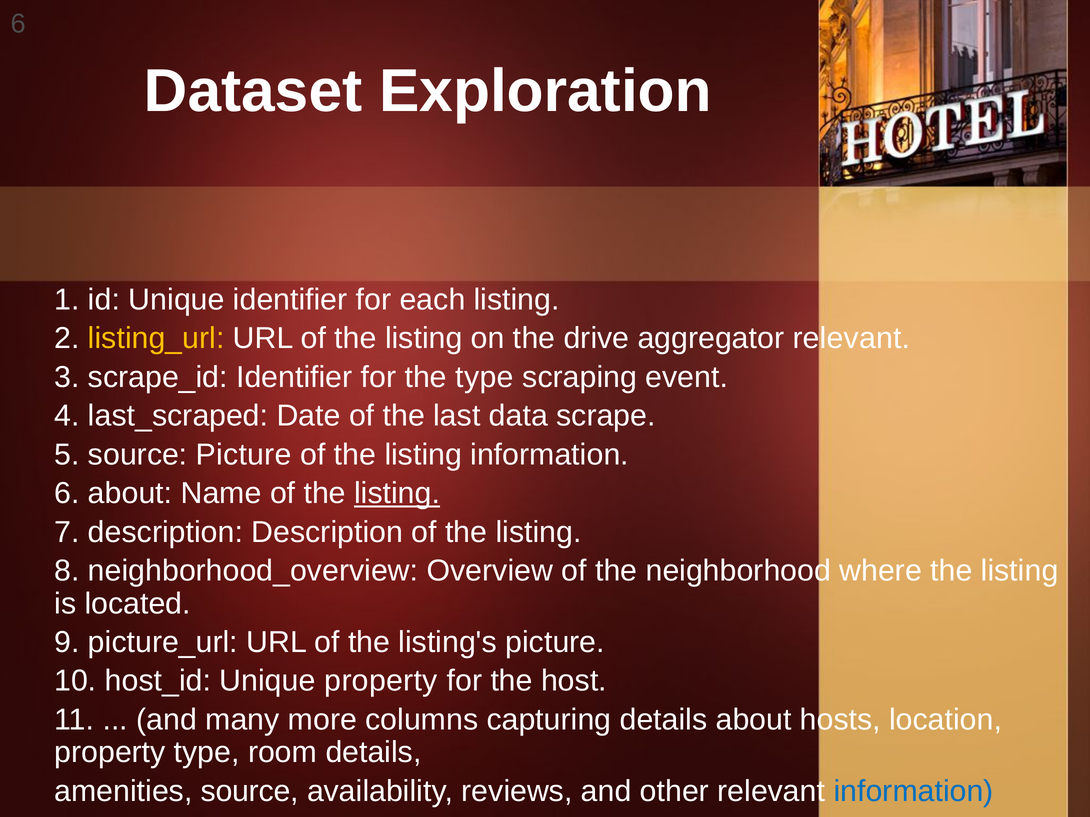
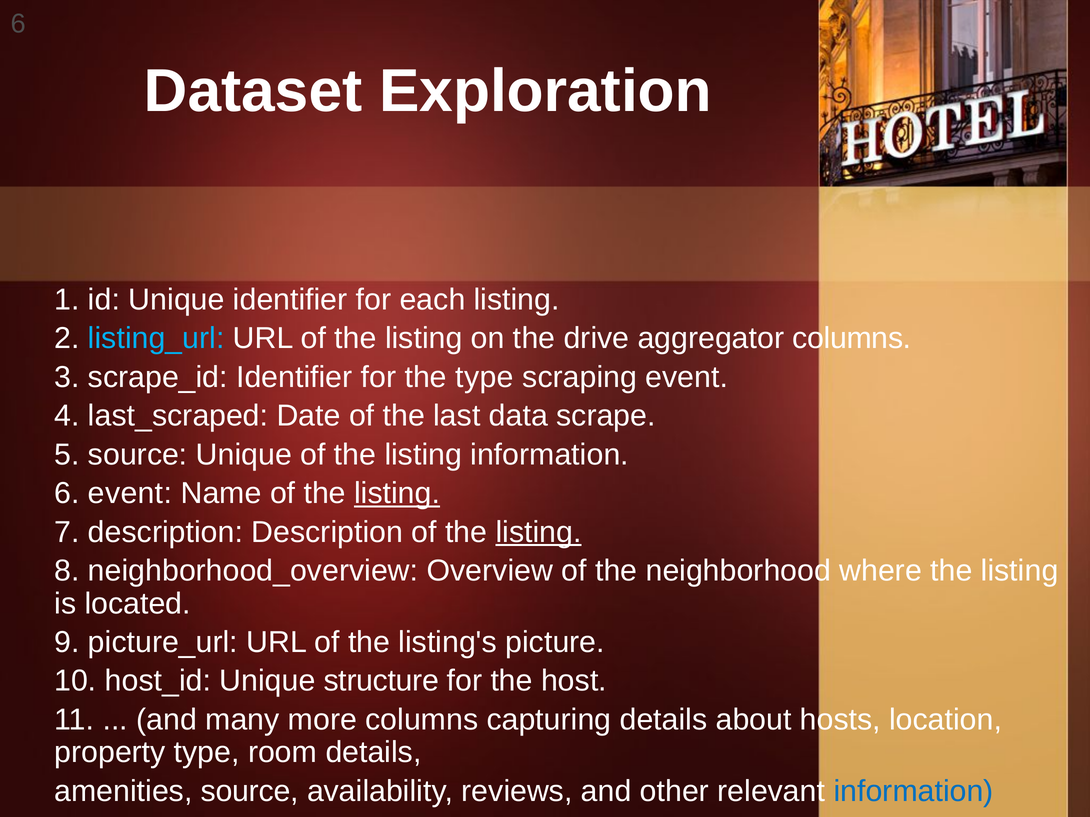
listing_url colour: yellow -> light blue (156, 339)
aggregator relevant: relevant -> columns (852, 339)
source Picture: Picture -> Unique (244, 455)
6 about: about -> event (130, 494)
listing underline: none -> present (539, 532)
Unique property: property -> structure (381, 681)
